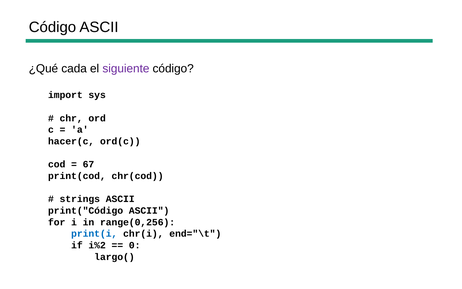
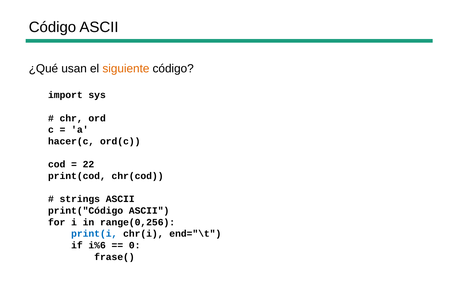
cada: cada -> usan (74, 68)
siguiente colour: purple -> orange (126, 68)
67: 67 -> 22 (88, 164)
i%2: i%2 -> i%6 (97, 245)
largo(: largo( -> frase( (114, 257)
